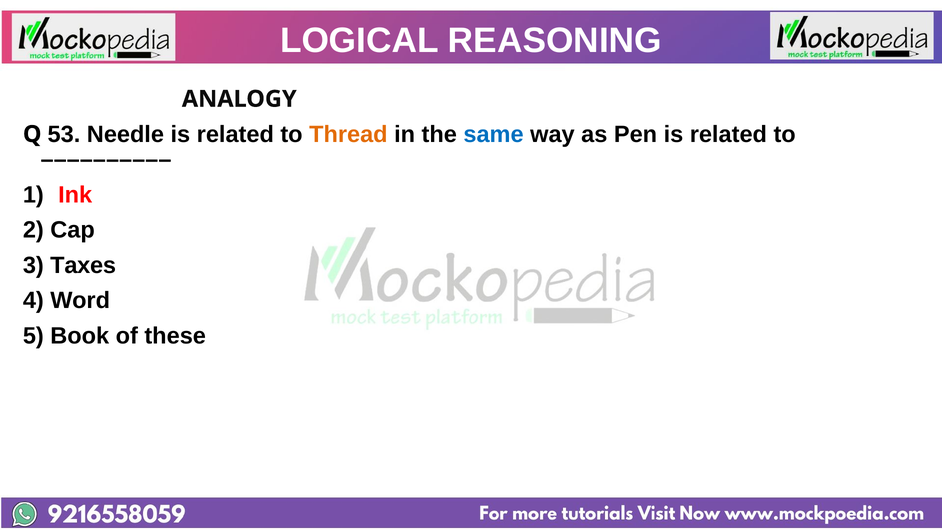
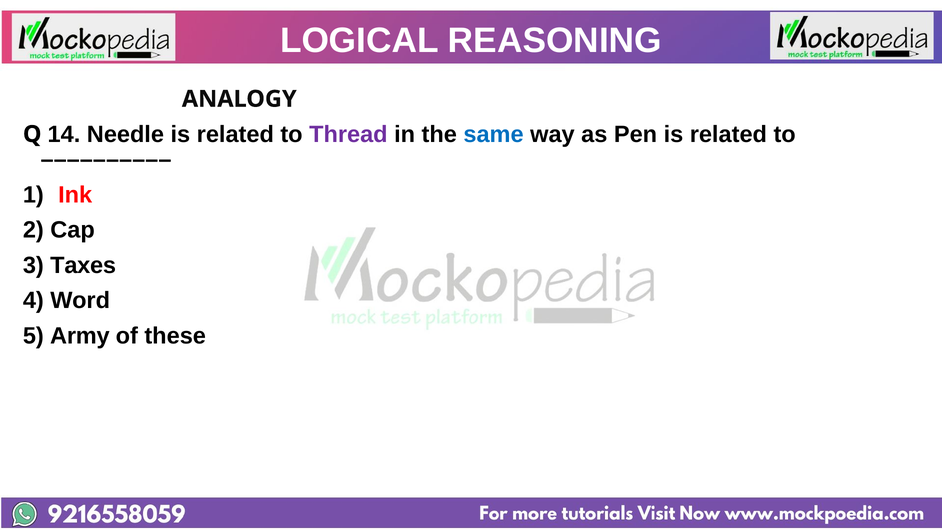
53: 53 -> 14 (64, 134)
Thread colour: orange -> purple (348, 134)
Book: Book -> Army (80, 336)
